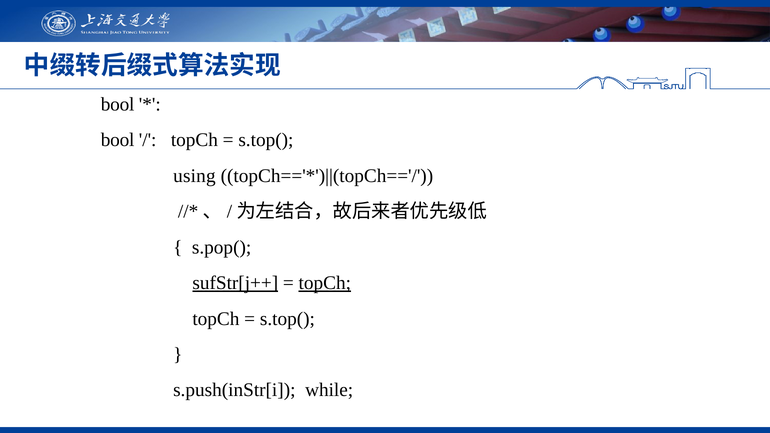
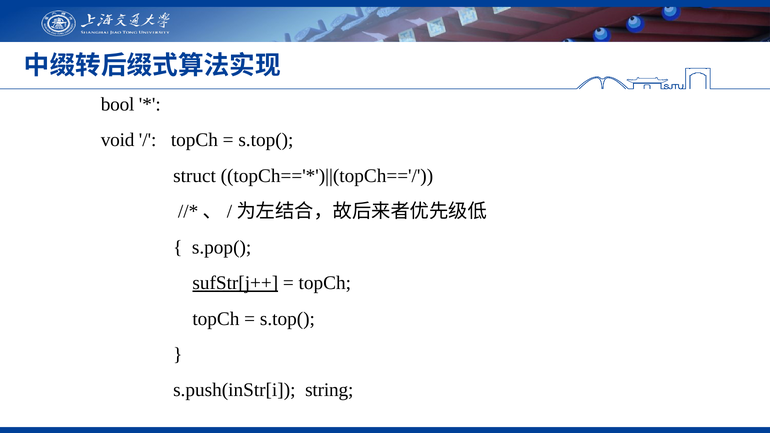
bool: bool -> void (118, 140)
using: using -> struct (195, 176)
topCh underline: present -> none (325, 283)
while: while -> string (329, 390)
